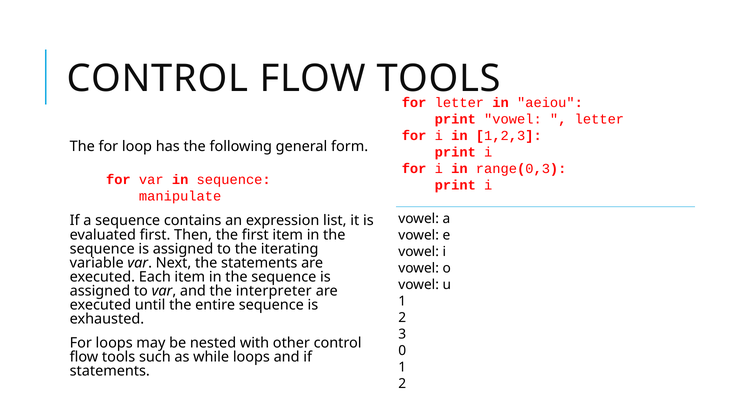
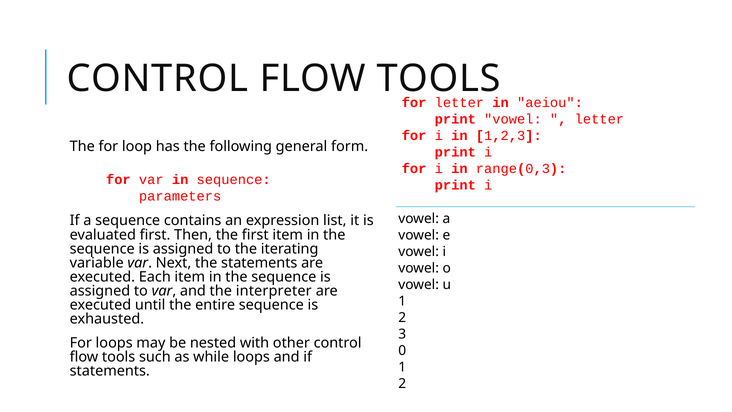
manipulate: manipulate -> parameters (180, 196)
